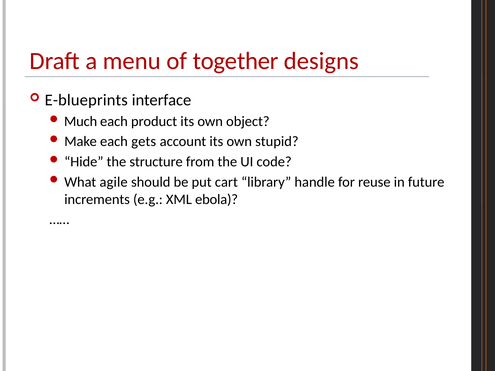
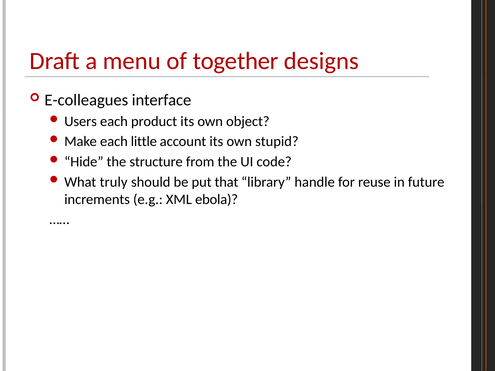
E-blueprints: E-blueprints -> E-colleagues (86, 100)
Much: Much -> Users (81, 121)
gets: gets -> little (144, 142)
agile: agile -> truly (114, 182)
cart: cart -> that (226, 182)
